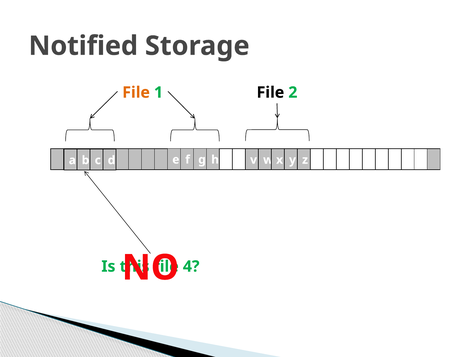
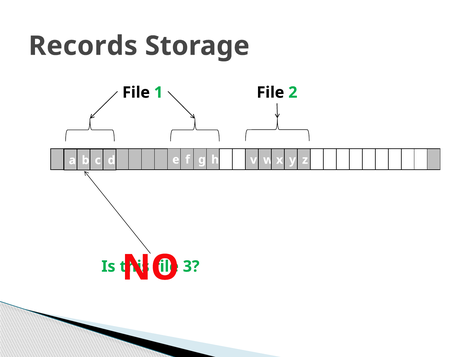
Notified: Notified -> Records (83, 46)
File colour: orange -> black (136, 92)
4: 4 -> 3 (191, 266)
